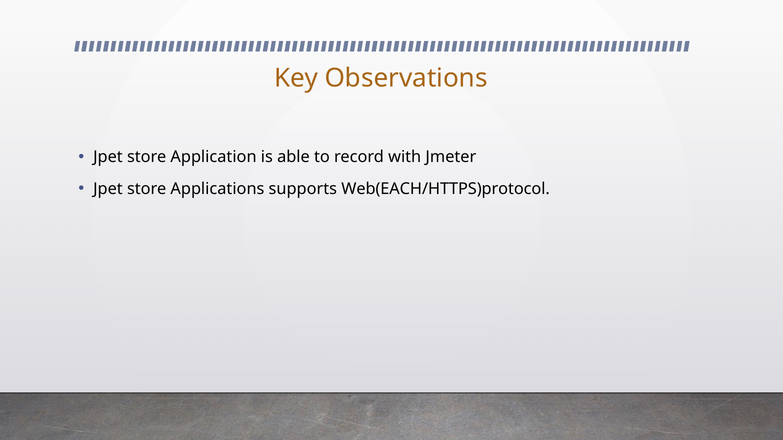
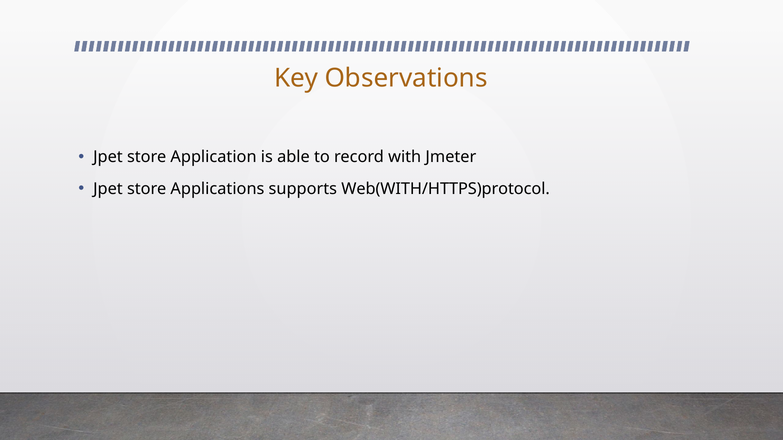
Web(EACH/HTTPS)protocol: Web(EACH/HTTPS)protocol -> Web(WITH/HTTPS)protocol (446, 189)
